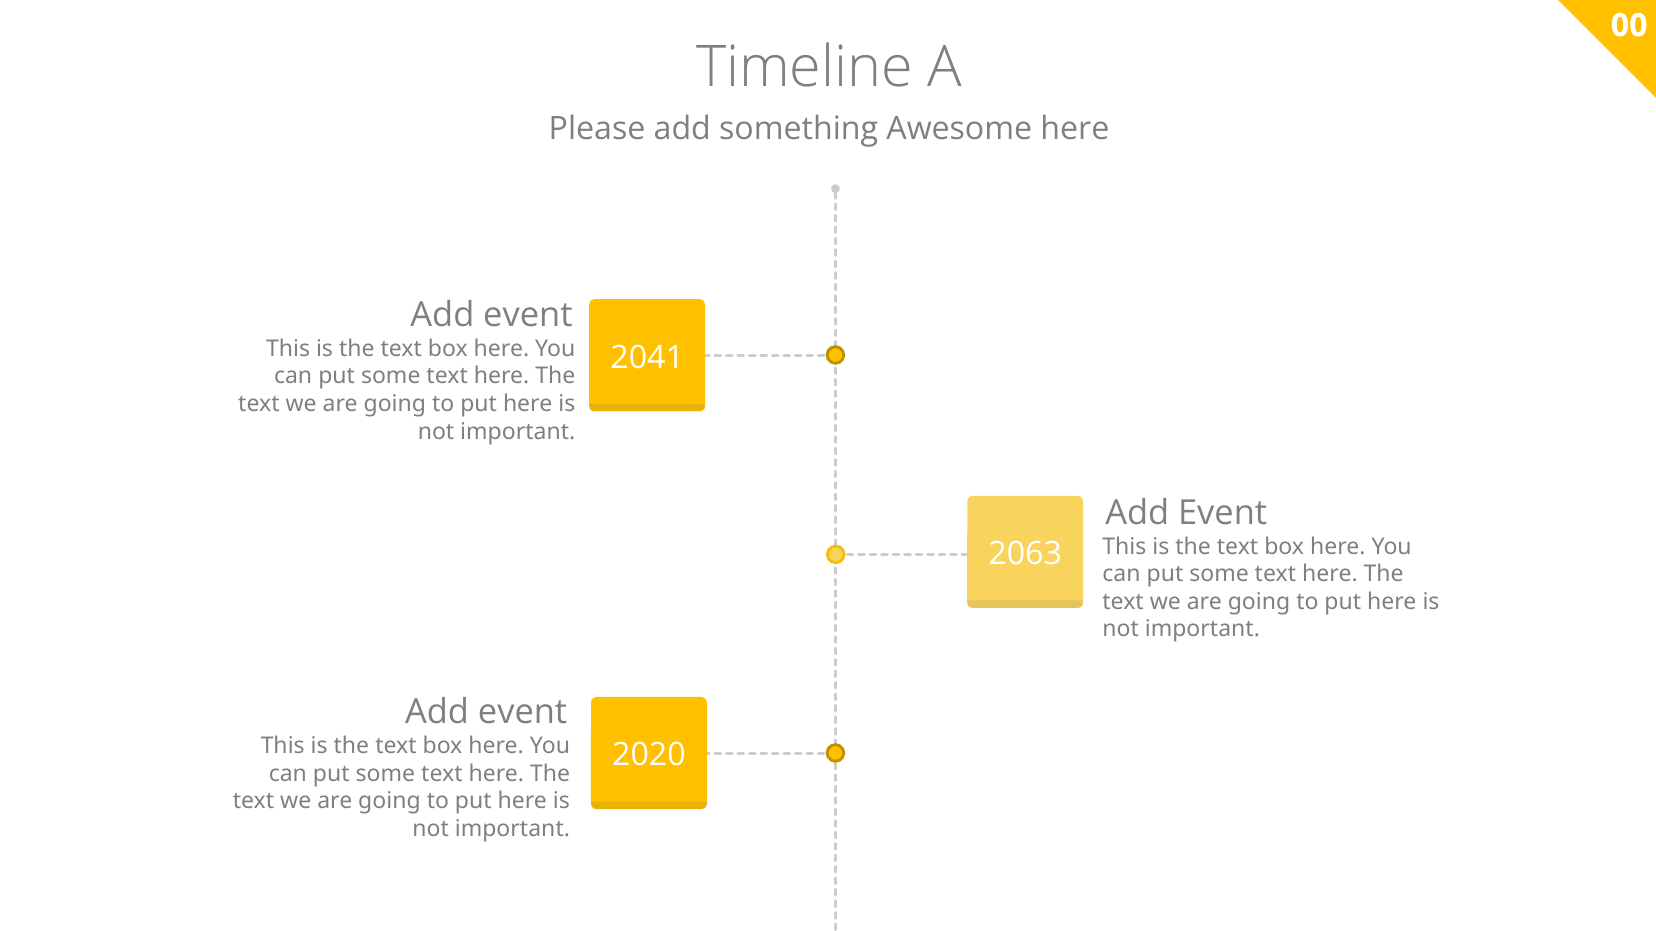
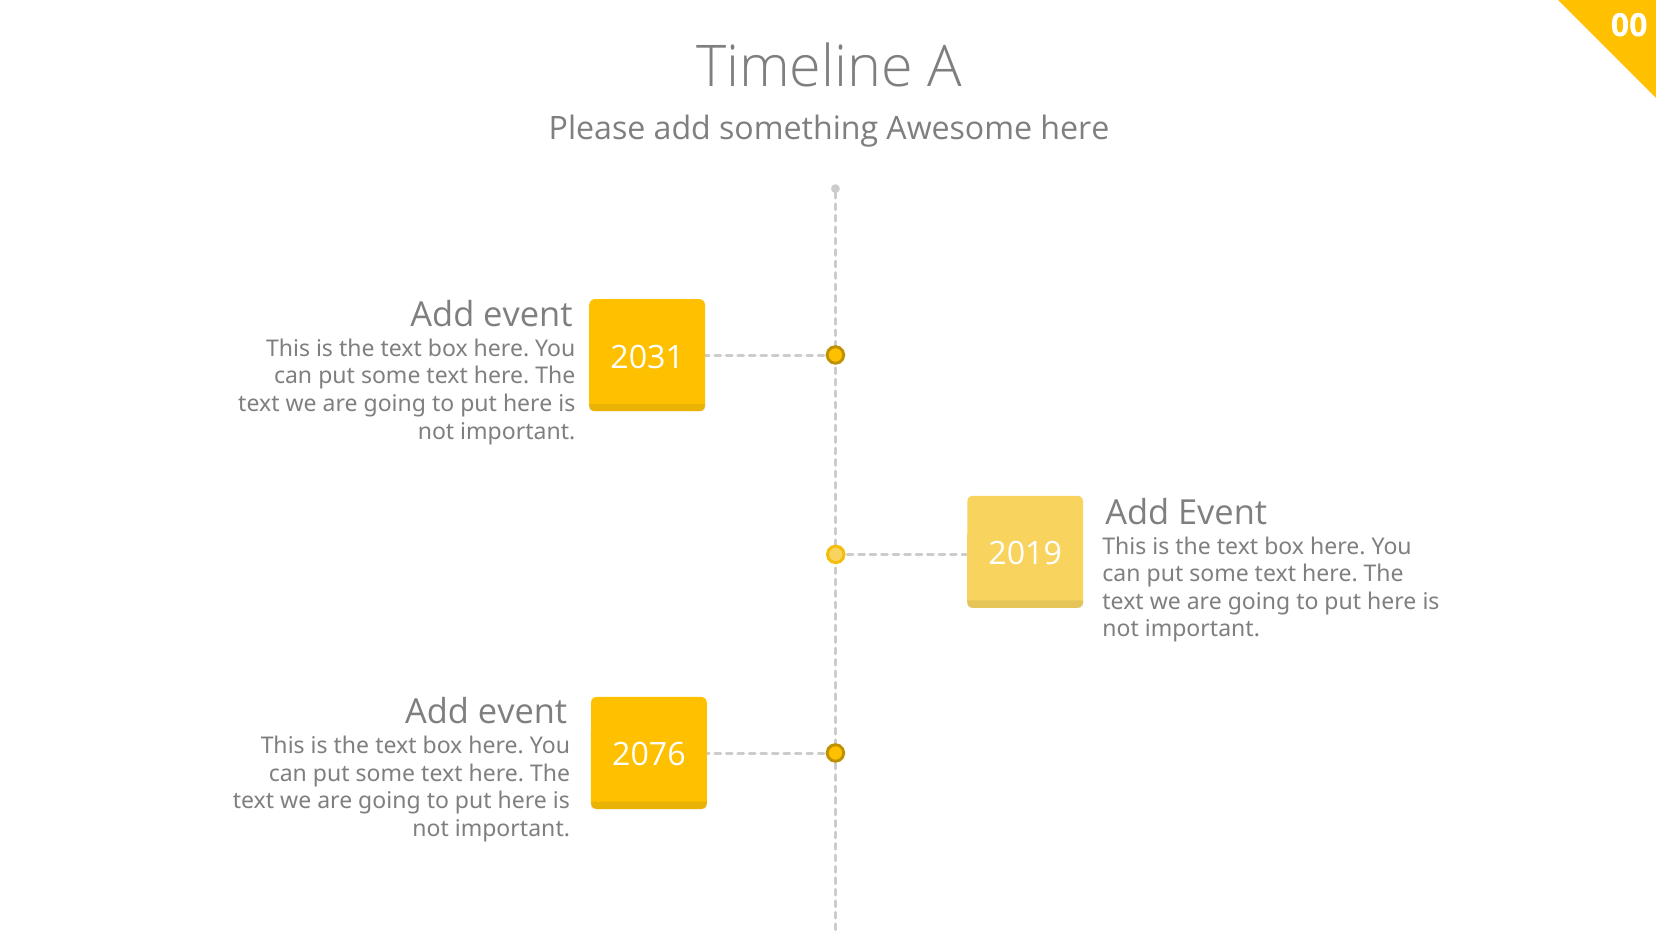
2041: 2041 -> 2031 (647, 358)
2063: 2063 -> 2019 (1025, 554)
2020: 2020 -> 2076 (649, 756)
